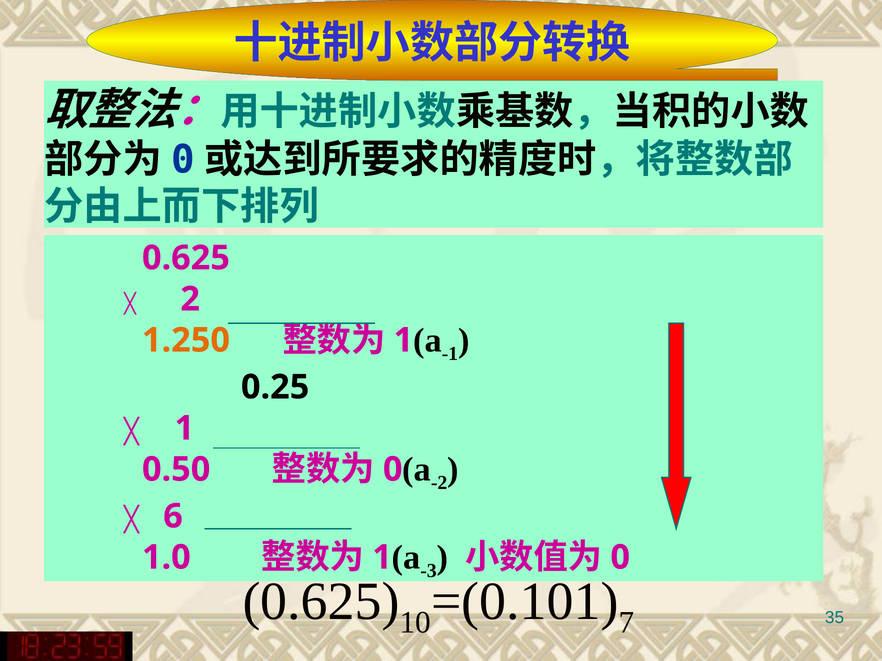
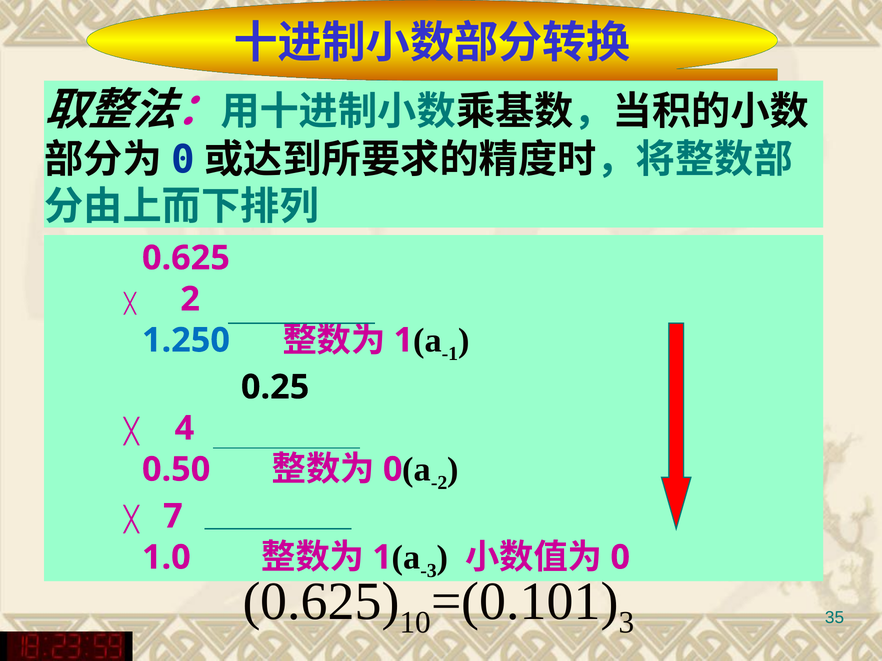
1.250 colour: orange -> blue (186, 341)
1: 1 -> 4 (184, 429)
6: 6 -> 7 (173, 517)
7: 7 -> 3 (627, 623)
